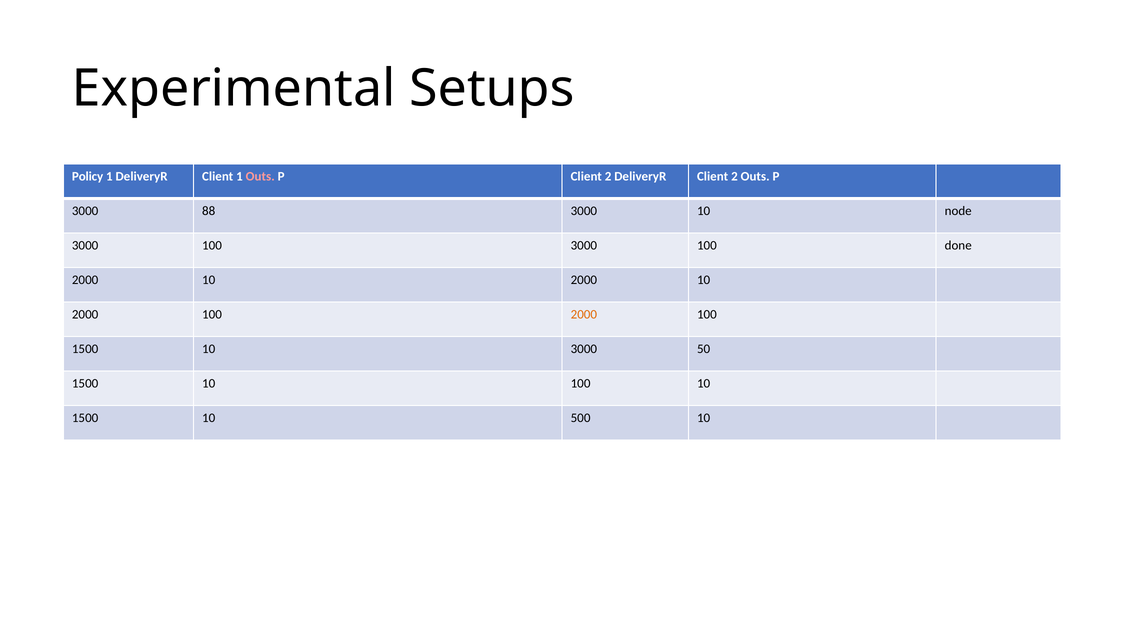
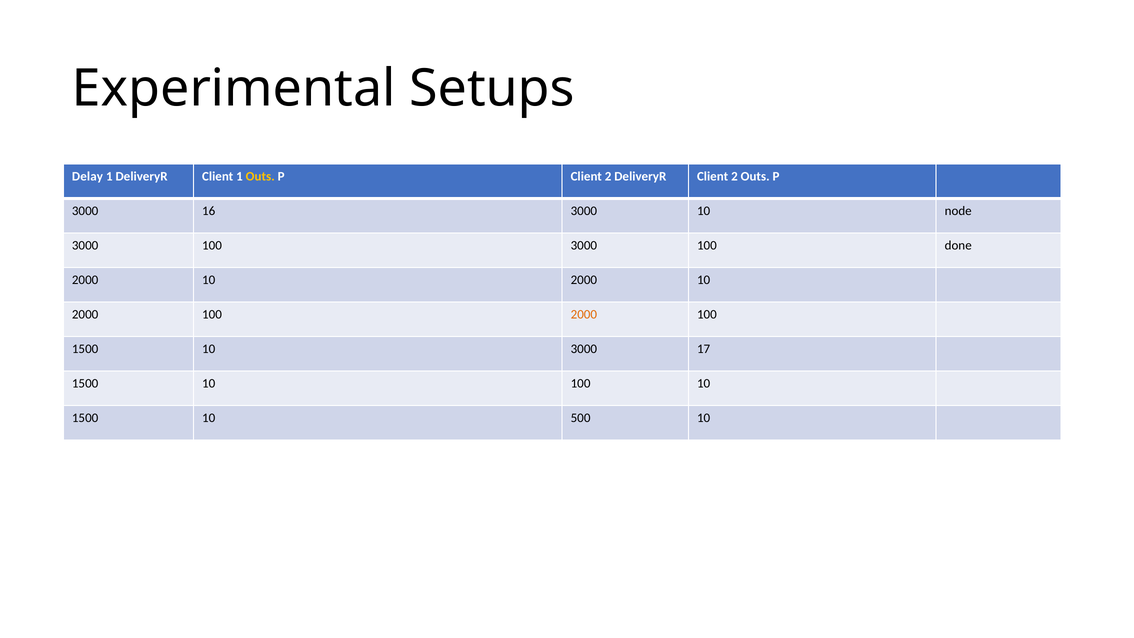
Policy: Policy -> Delay (87, 177)
Outs colour: pink -> yellow (260, 177)
88: 88 -> 16 (209, 211)
50: 50 -> 17 (704, 349)
